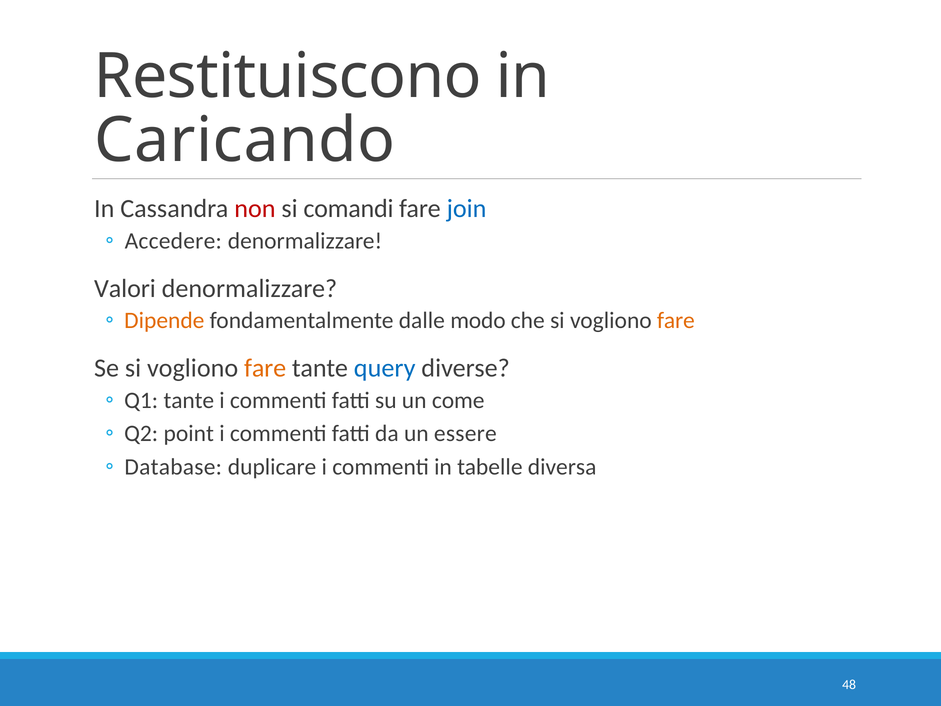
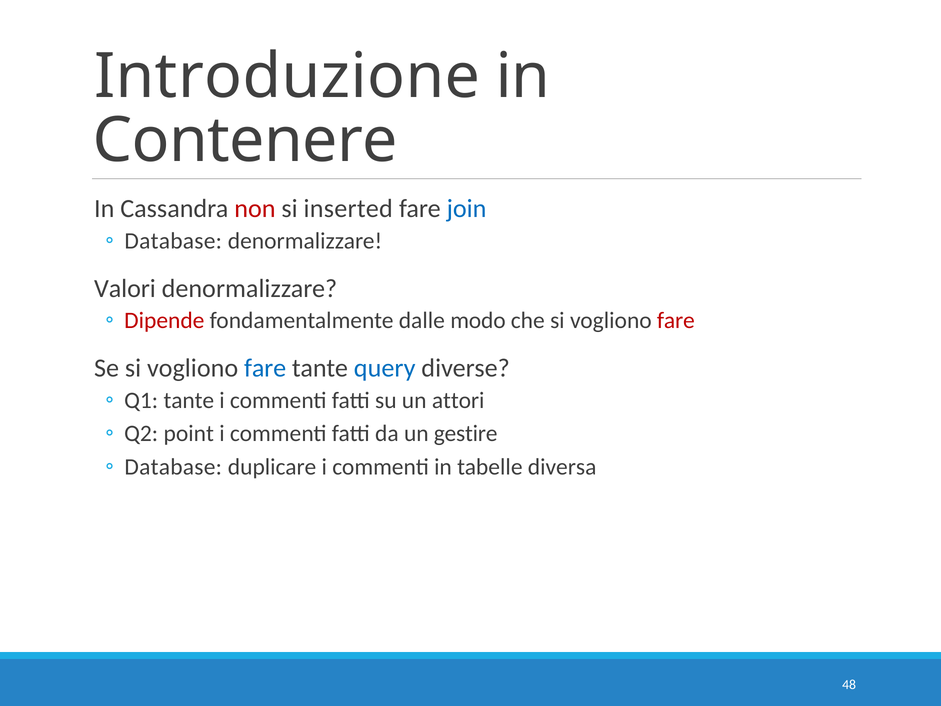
Restituiscono: Restituiscono -> Introduzione (287, 77)
Caricando: Caricando -> Contenere (245, 141)
comandi: comandi -> inserted (348, 209)
Accedere: Accedere -> Database (173, 241)
Dipende colour: orange -> red (164, 321)
fare colour: orange -> red (676, 321)
fare colour: orange -> blue (265, 368)
come: come -> attori (458, 400)
essere: essere -> gestire (466, 434)
